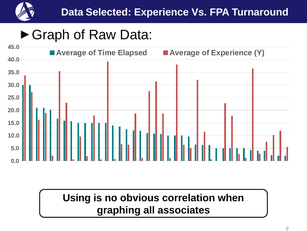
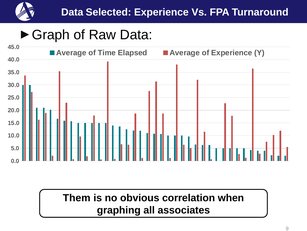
Using: Using -> Them (77, 197)
